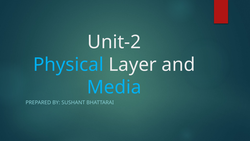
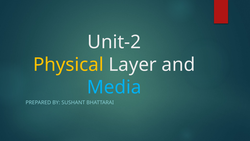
Physical colour: light blue -> yellow (68, 65)
